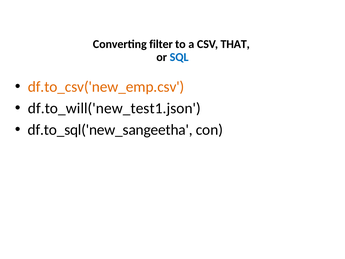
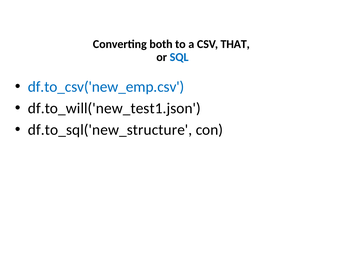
filter: filter -> both (161, 44)
df.to_csv('new_emp.csv colour: orange -> blue (106, 87)
df.to_sql('new_sangeetha: df.to_sql('new_sangeetha -> df.to_sql('new_structure (110, 130)
